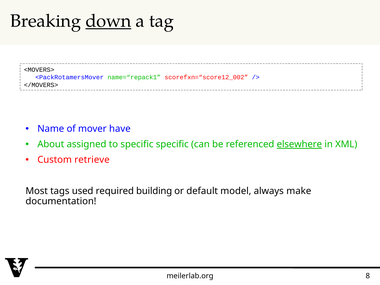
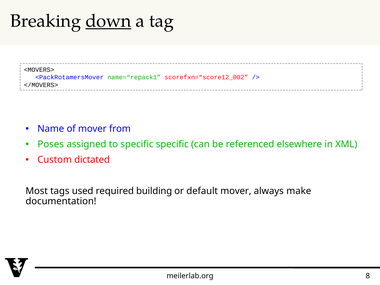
have: have -> from (120, 129)
About: About -> Poses (51, 144)
elsewhere underline: present -> none (299, 144)
retrieve: retrieve -> dictated (92, 160)
default model: model -> mover (236, 191)
